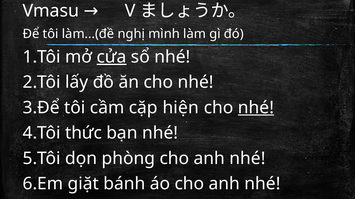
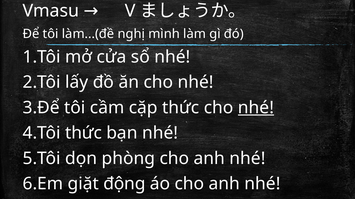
cửa underline: present -> none (112, 57)
cặp hiện: hiện -> thức (181, 108)
bánh: bánh -> động (124, 184)
